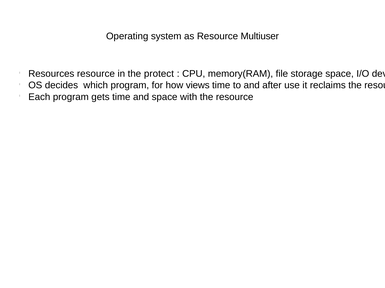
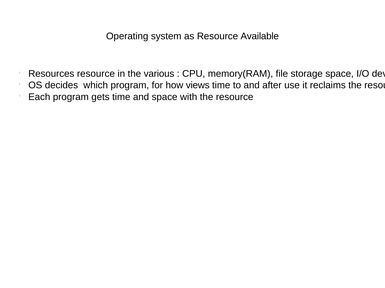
Multiuser: Multiuser -> Available (260, 36)
protect: protect -> various (159, 74)
